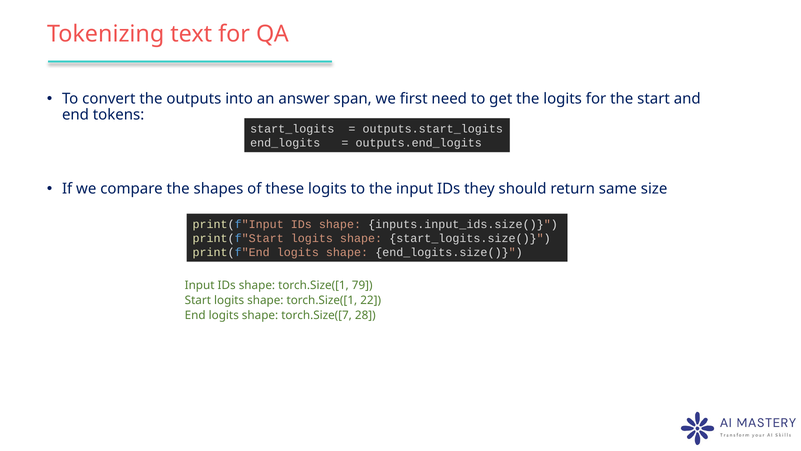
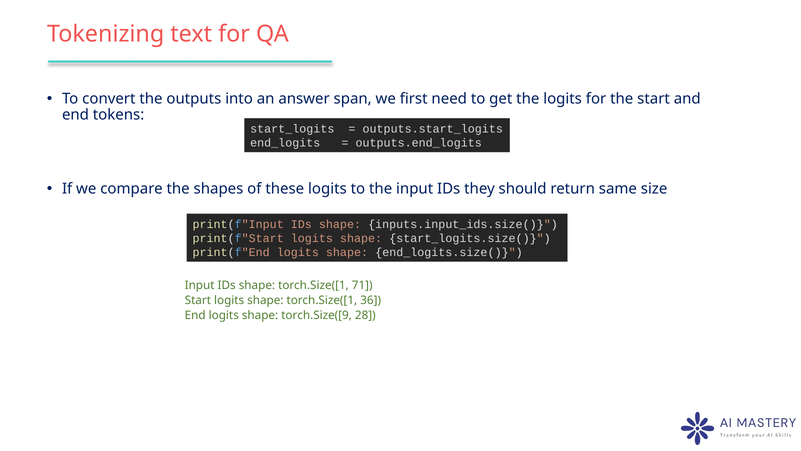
79: 79 -> 71 (362, 285)
22: 22 -> 36 (371, 300)
torch.Size([7: torch.Size([7 -> torch.Size([9 (317, 315)
